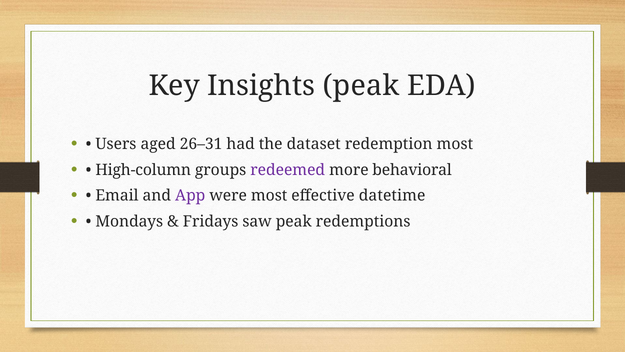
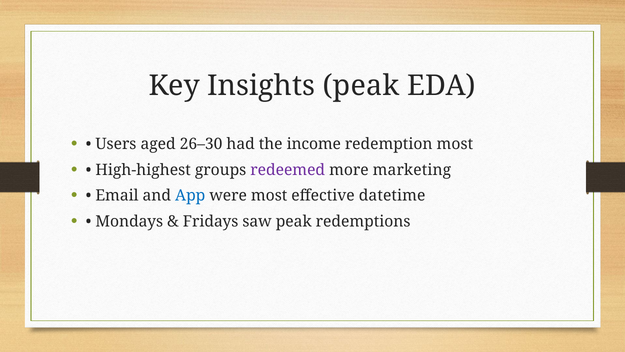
26–31: 26–31 -> 26–30 (201, 144)
dataset: dataset -> income (314, 144)
High-column: High-column -> High-highest (143, 170)
behavioral: behavioral -> marketing (412, 170)
App colour: purple -> blue (190, 195)
